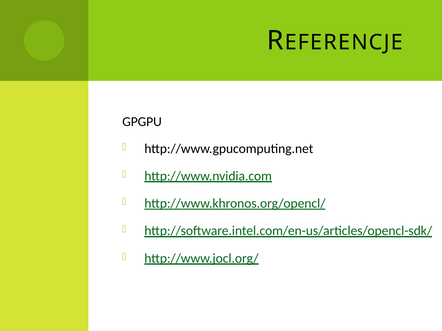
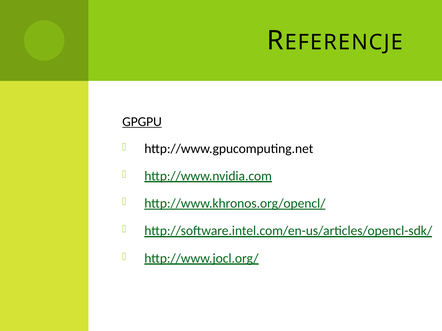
GPGPU underline: none -> present (142, 122)
